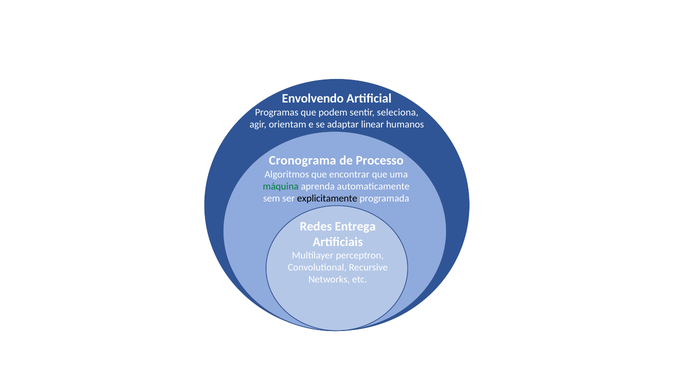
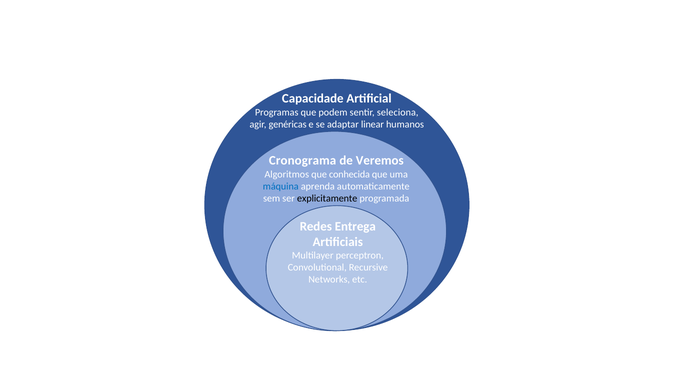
Envolvendo: Envolvendo -> Capacidade (313, 99)
orientam: orientam -> genéricas (288, 124)
Processo: Processo -> Veremos (380, 161)
encontrar: encontrar -> conhecida (349, 174)
máquina colour: green -> blue (281, 186)
